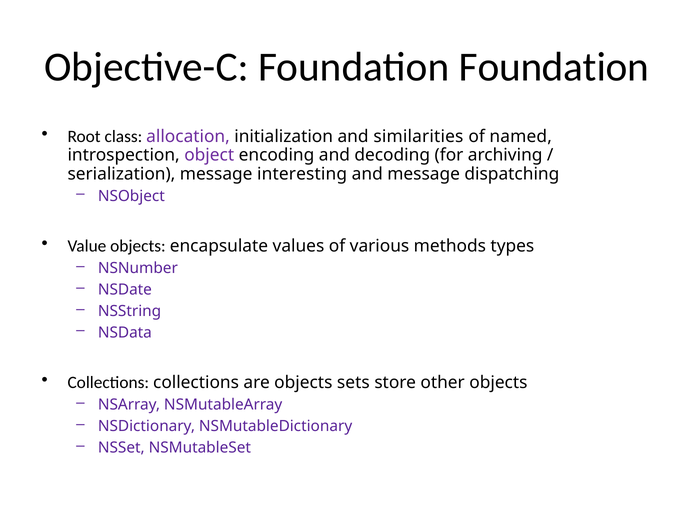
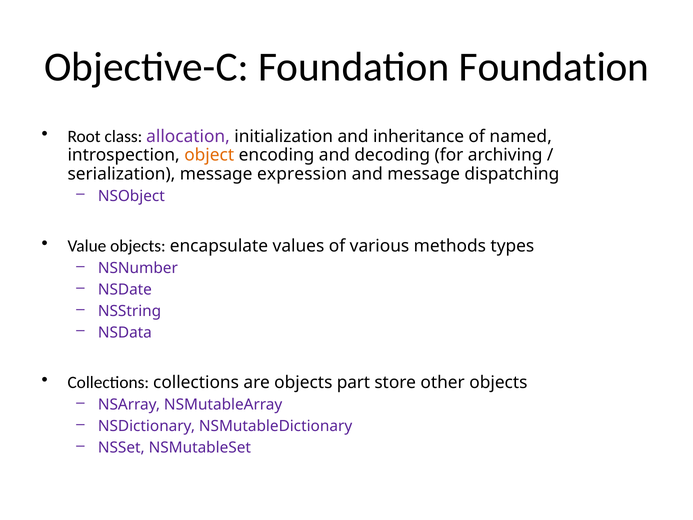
similarities: similarities -> inheritance (419, 136)
object colour: purple -> orange (209, 155)
interesting: interesting -> expression (302, 174)
sets: sets -> part (353, 382)
